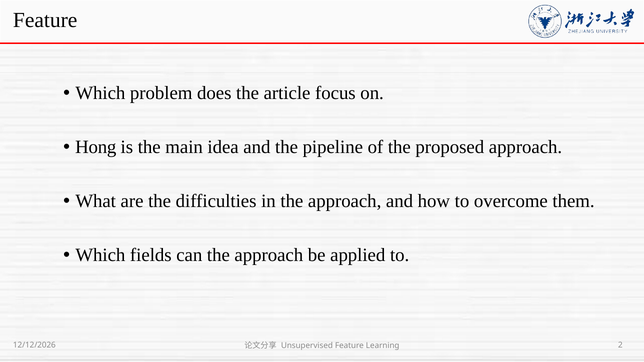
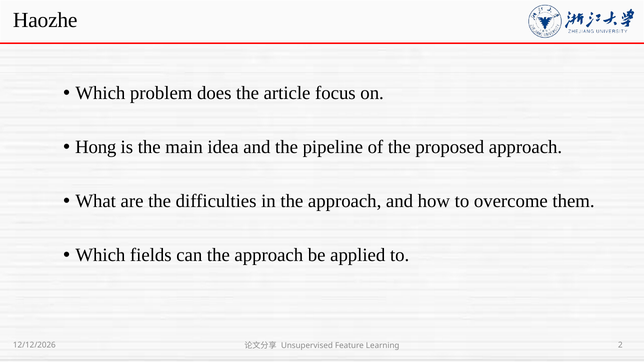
Feature: Feature -> Haozhe (45, 20)
